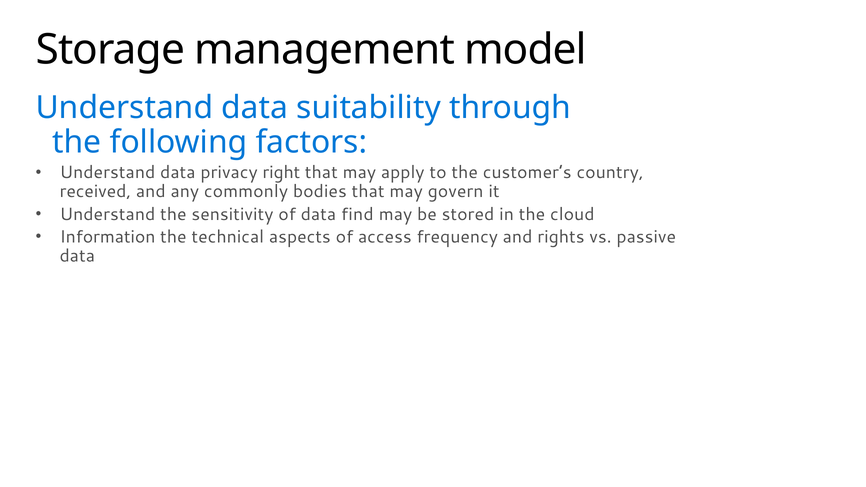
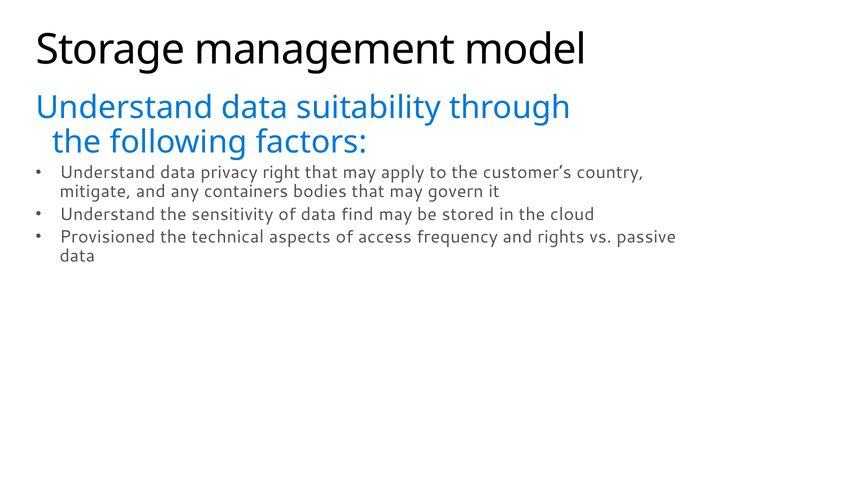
received: received -> mitigate (95, 192)
commonly: commonly -> containers (246, 192)
Information: Information -> Provisioned (107, 237)
